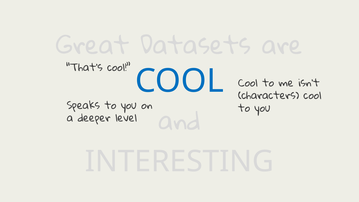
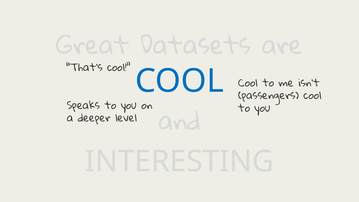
characters: characters -> passengers (269, 96)
